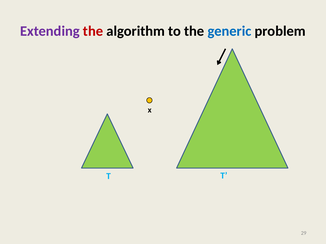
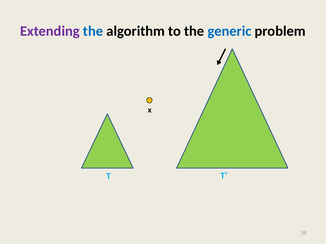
the colour: red -> blue (93, 31)
